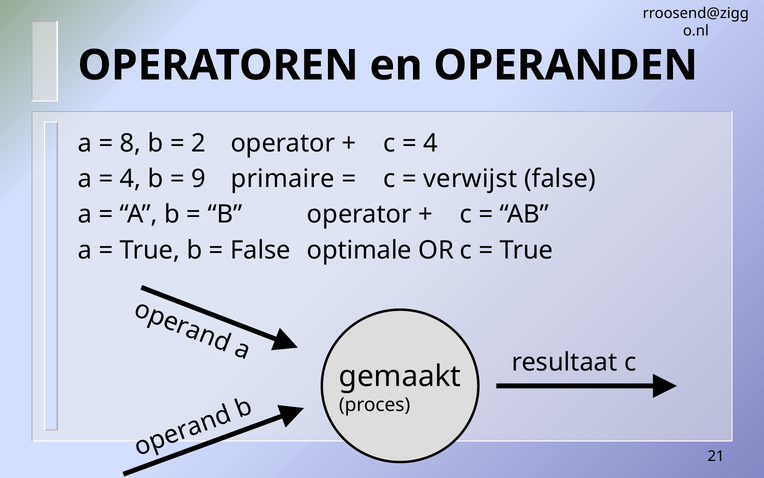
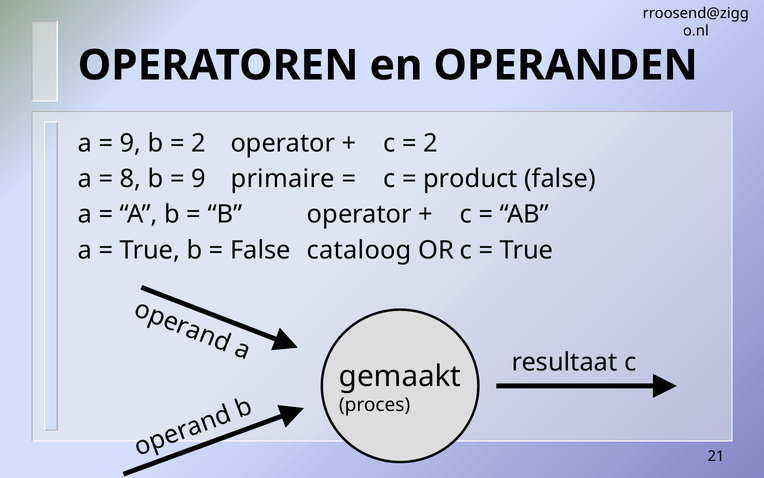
8: 8 -> 9 (130, 143)
4: 4 -> 2 (431, 143)
4: 4 -> 8 (130, 179)
verwijst: verwijst -> product (470, 179)
optimale: optimale -> cataloog (359, 250)
